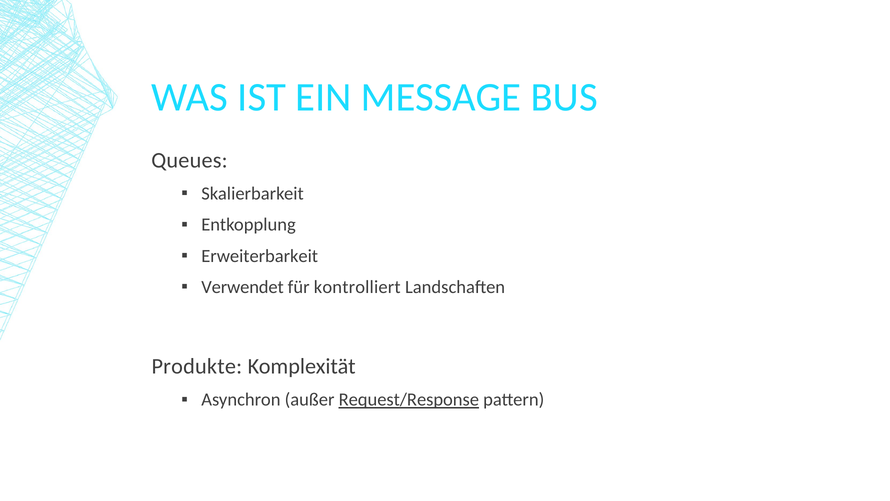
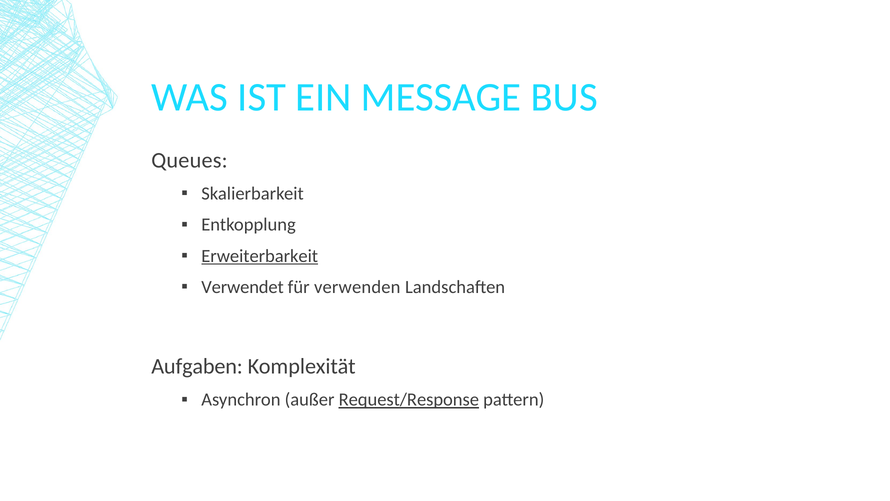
Erweiterbarkeit underline: none -> present (260, 256)
kontrolliert: kontrolliert -> verwenden (357, 287)
Produkte: Produkte -> Aufgaben (197, 366)
